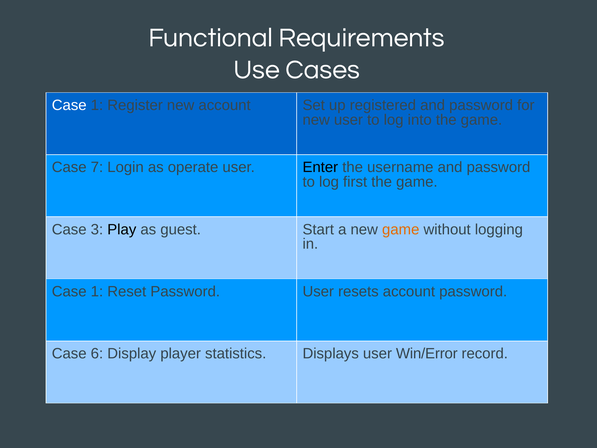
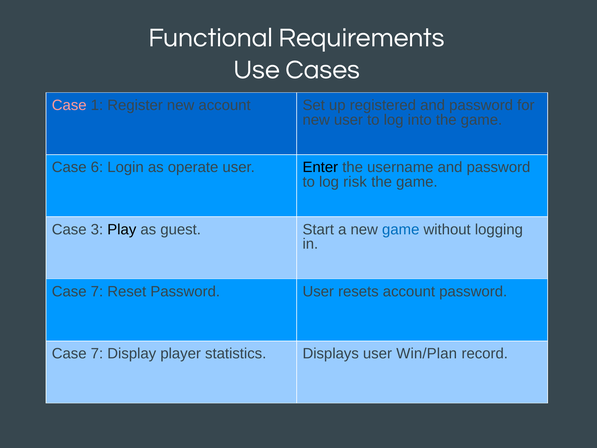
Case colour: white -> pink (69, 105)
7: 7 -> 6 (97, 167)
first: first -> risk (355, 182)
game colour: orange -> blue (401, 229)
1: 1 -> 7 (97, 291)
6: 6 -> 7 (97, 353)
Win/Error: Win/Error -> Win/Plan (427, 353)
